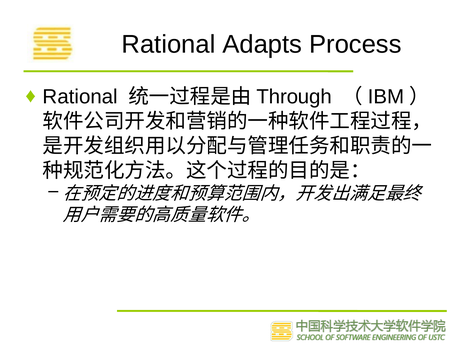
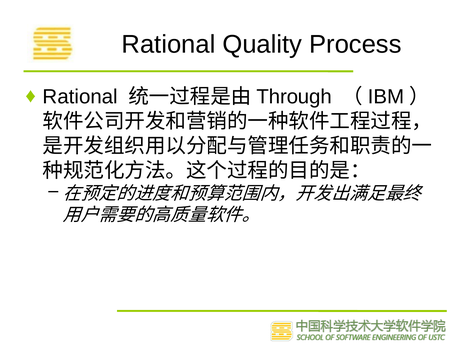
Adapts: Adapts -> Quality (262, 44)
